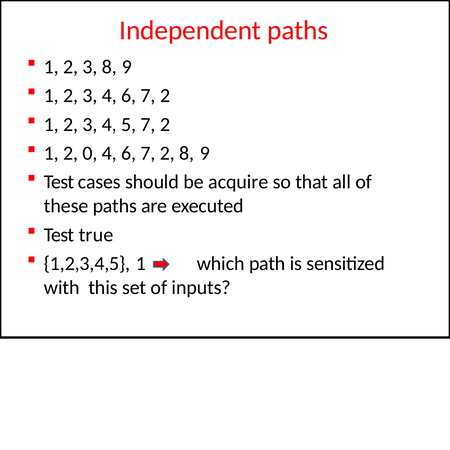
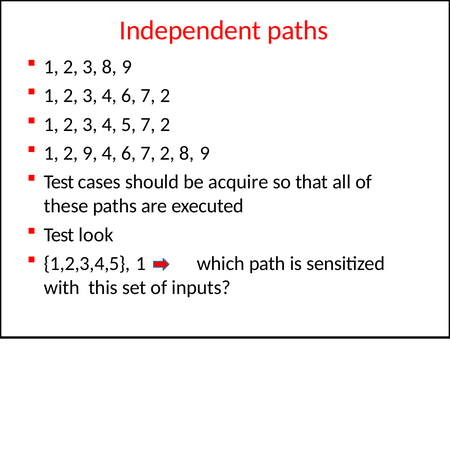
2 0: 0 -> 9 (90, 153)
true: true -> look (96, 235)
